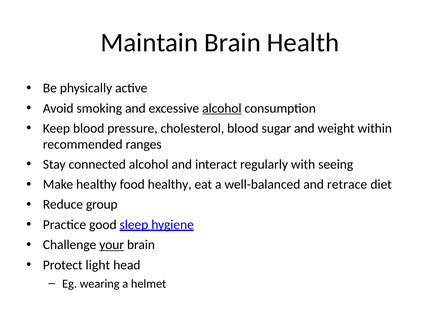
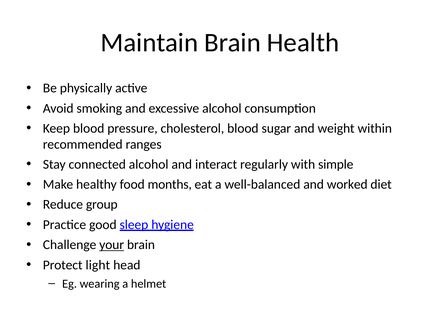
alcohol underline: present -> none (222, 108)
seeing: seeing -> simple (336, 164)
food healthy: healthy -> months (170, 185)
retrace: retrace -> worked (347, 185)
